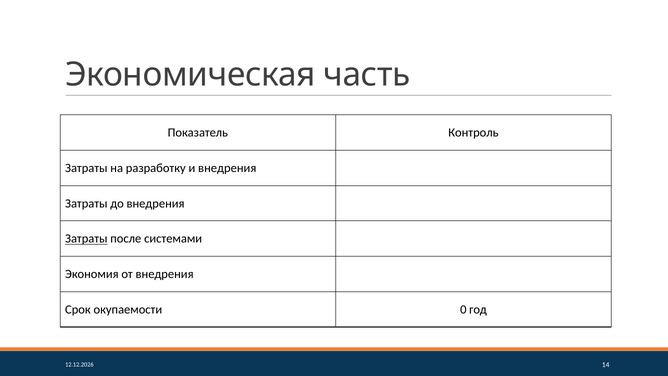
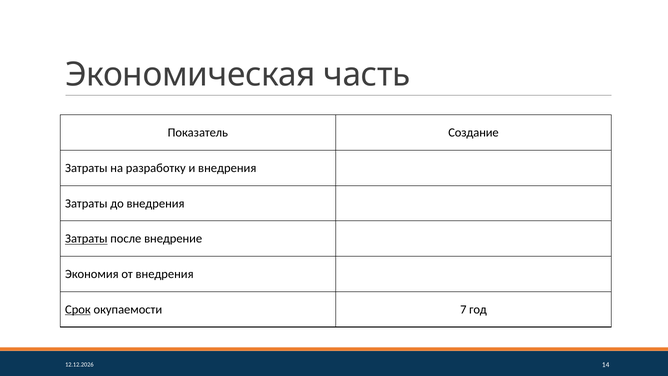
Контроль: Контроль -> Создание (473, 133)
системами: системами -> внедрение (173, 239)
Срок underline: none -> present (78, 309)
0: 0 -> 7 (463, 309)
